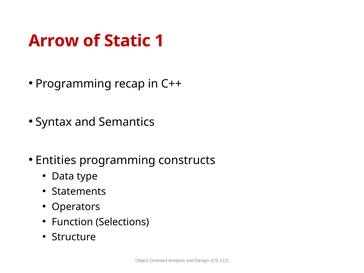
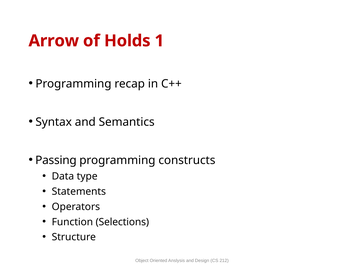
Static: Static -> Holds (127, 41)
Entities: Entities -> Passing (56, 160)
